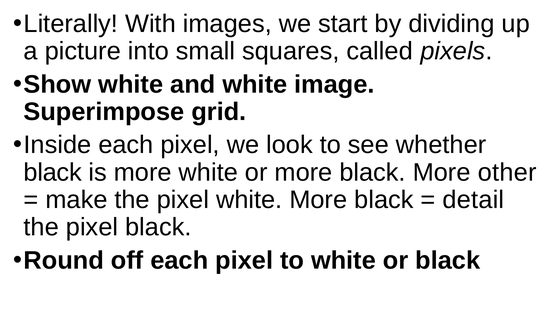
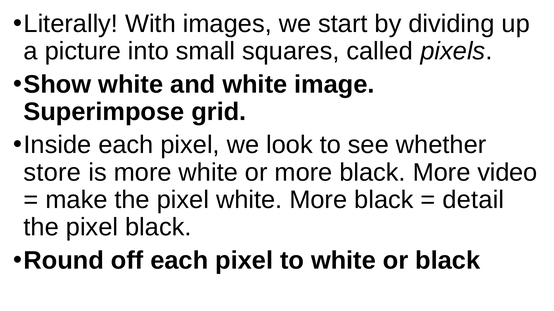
black: black -> store (52, 173)
other: other -> video (507, 173)
